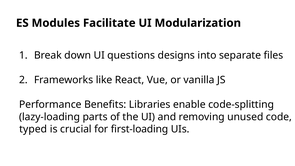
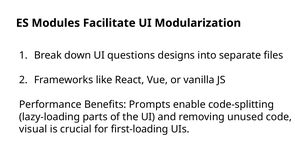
Libraries: Libraries -> Prompts (150, 105)
typed: typed -> visual (33, 129)
